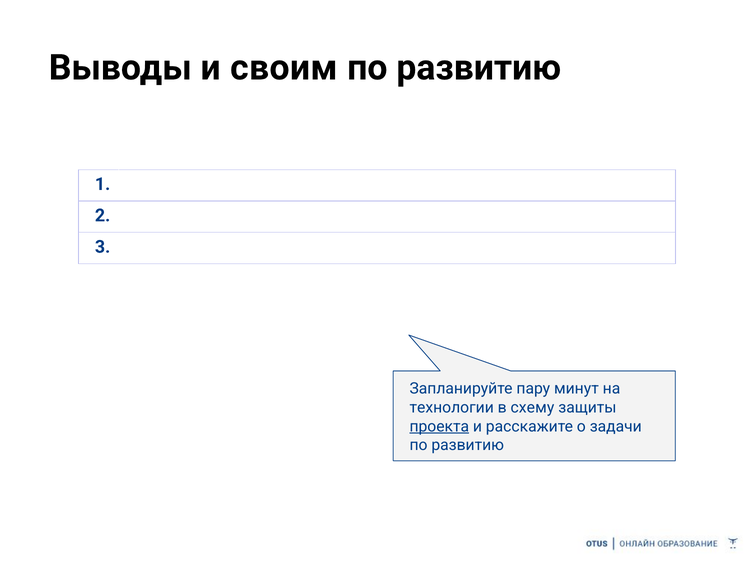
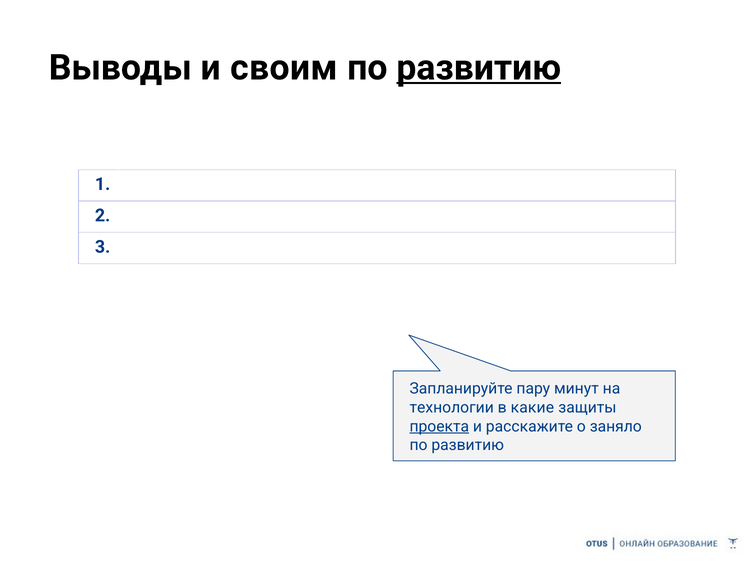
развитию underline: none -> present (479, 68)
схему: схему -> какие (532, 408)
задачи: задачи -> заняло (616, 427)
